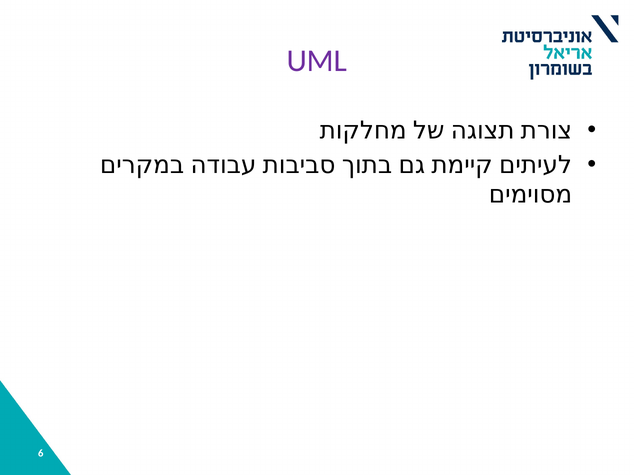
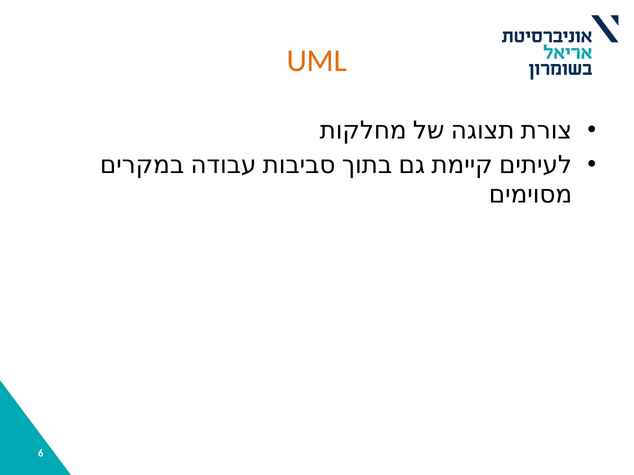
UML colour: purple -> orange (317, 61)
